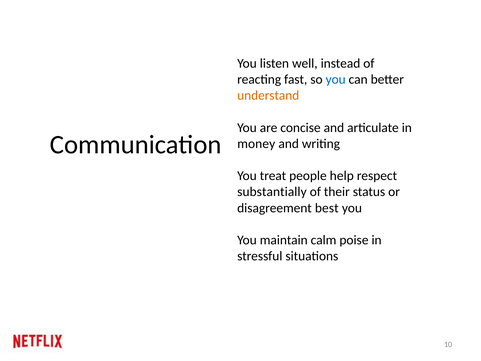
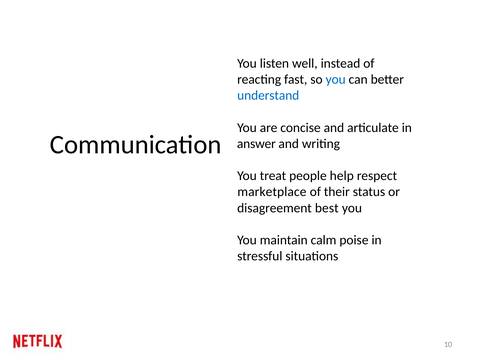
understand colour: orange -> blue (268, 96)
money: money -> answer (256, 144)
substantially: substantially -> marketplace (272, 192)
